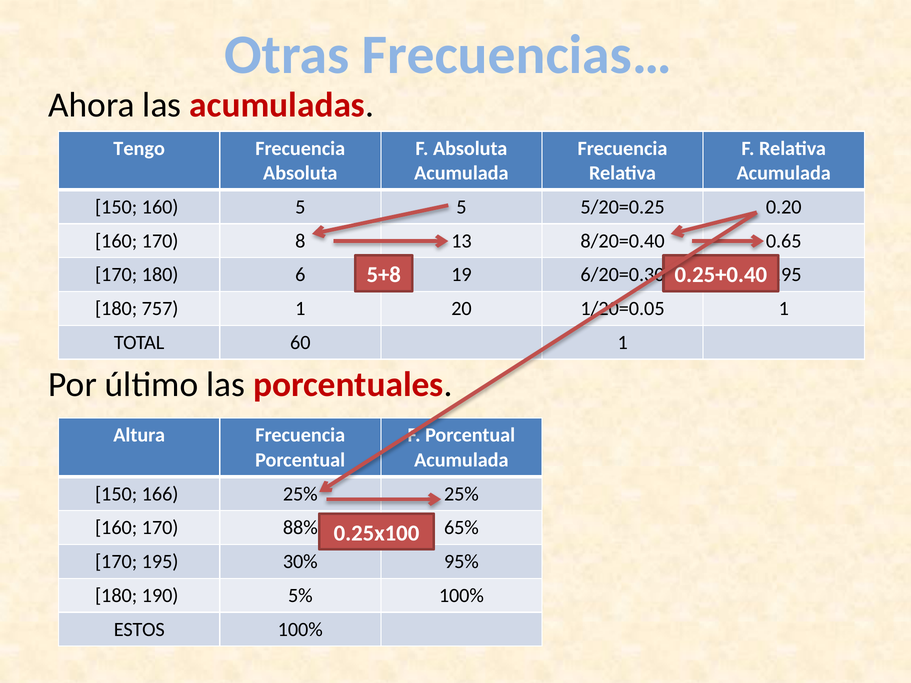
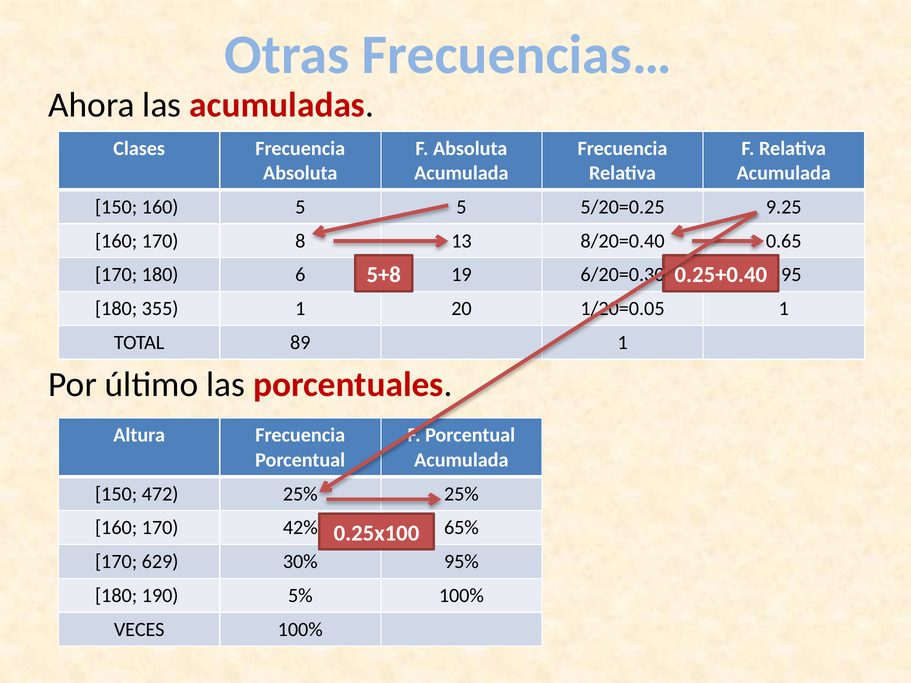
Tengo: Tengo -> Clases (139, 148)
0.20: 0.20 -> 9.25 (784, 207)
757: 757 -> 355 (160, 309)
60: 60 -> 89 (300, 343)
166: 166 -> 472 (160, 494)
88%: 88% -> 42% (300, 528)
195: 195 -> 629 (160, 562)
ESTOS: ESTOS -> VECES (139, 630)
